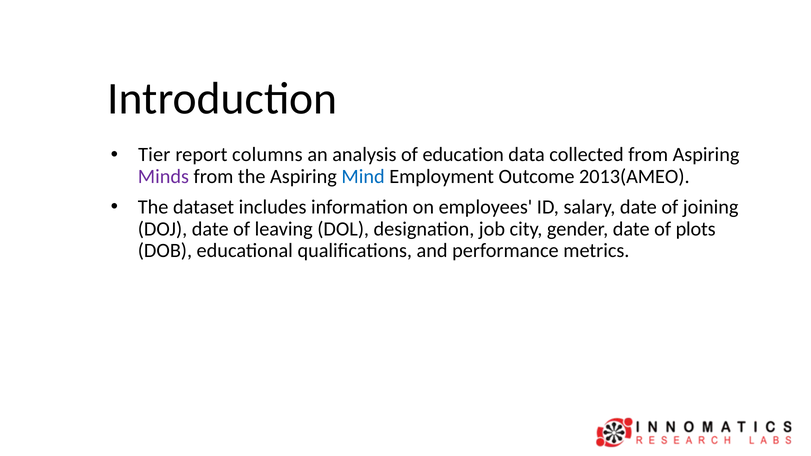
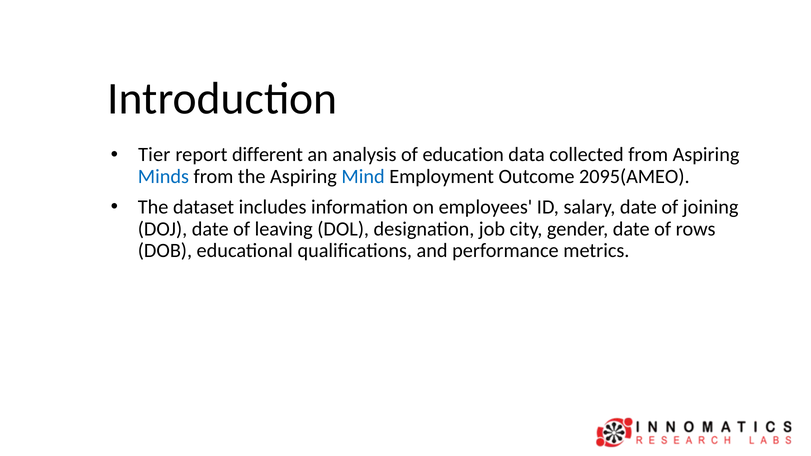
columns: columns -> different (268, 155)
Minds colour: purple -> blue (163, 177)
2013(AMEO: 2013(AMEO -> 2095(AMEO (634, 177)
plots: plots -> rows (696, 229)
